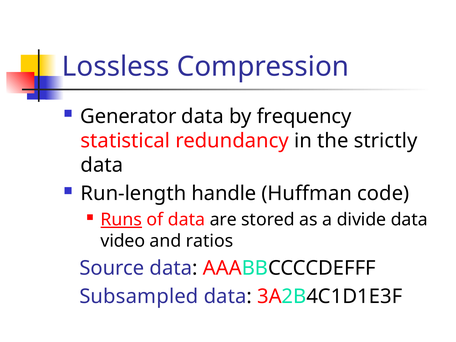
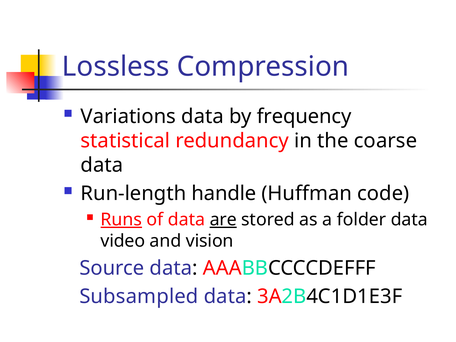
Generator: Generator -> Variations (128, 116)
strictly: strictly -> coarse (386, 141)
are underline: none -> present (223, 220)
divide: divide -> folder (361, 220)
ratios: ratios -> vision (210, 241)
